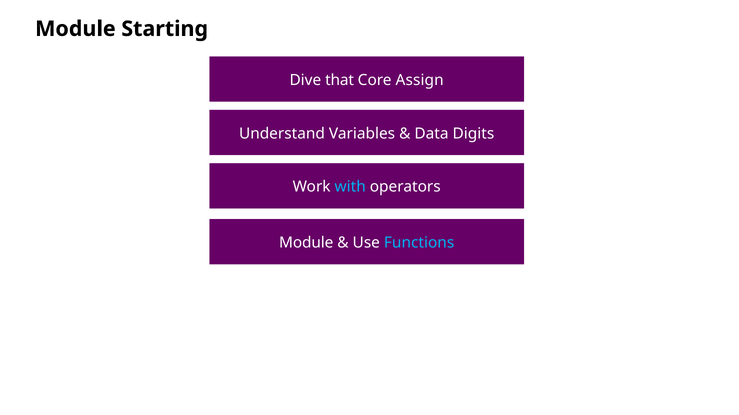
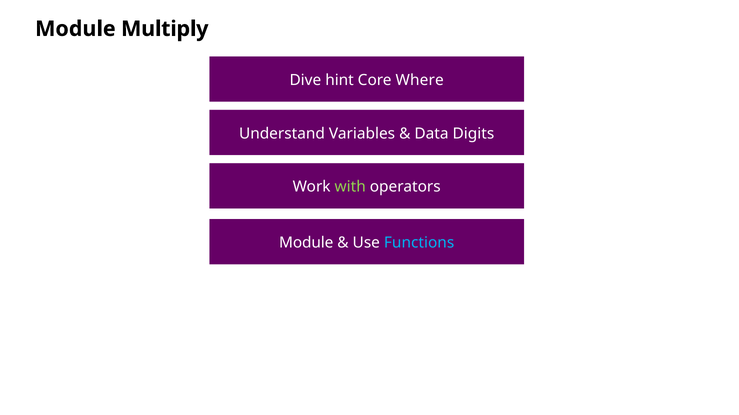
Starting: Starting -> Multiply (165, 29)
that: that -> hint (340, 80)
Assign: Assign -> Where (420, 80)
with colour: light blue -> light green (350, 187)
